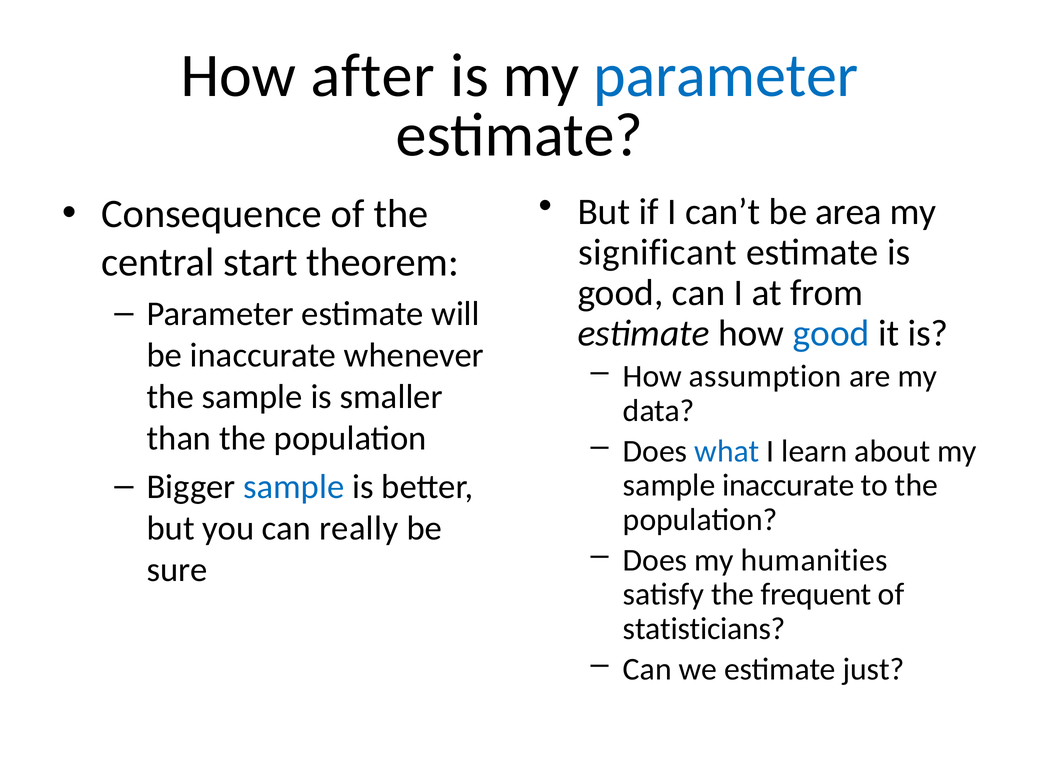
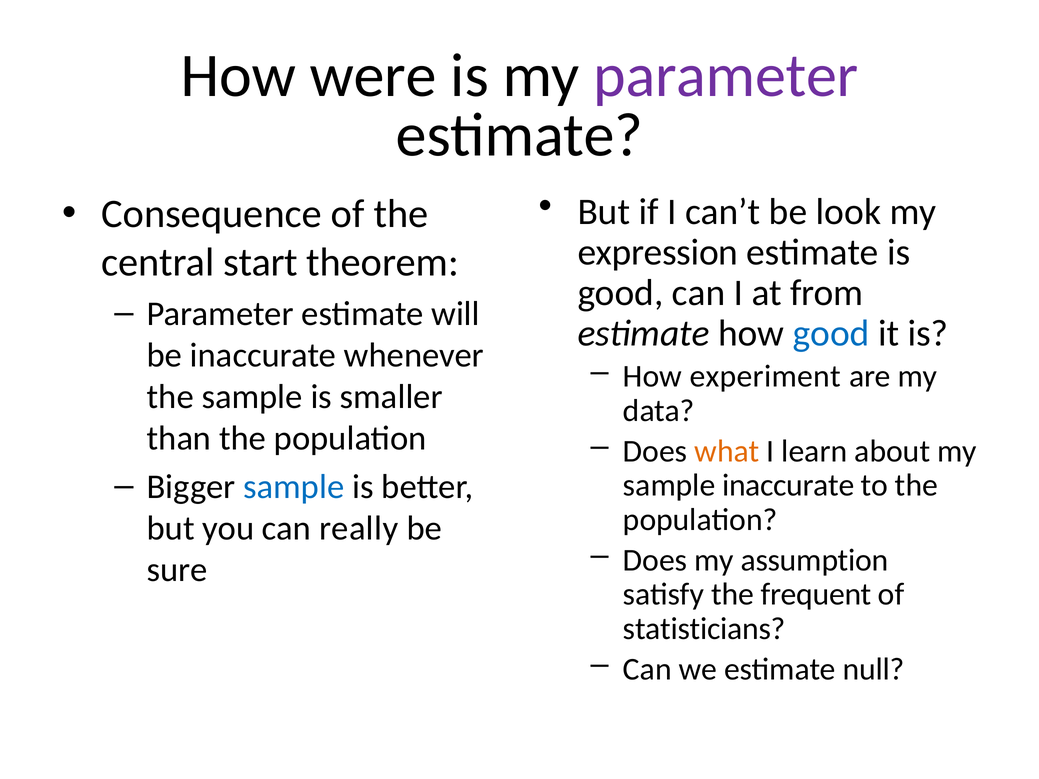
after: after -> were (373, 76)
parameter colour: blue -> purple (726, 76)
area: area -> look (848, 212)
significant: significant -> expression (658, 253)
assumption: assumption -> experiment (765, 376)
what colour: blue -> orange (727, 451)
humanities: humanities -> assumption (815, 560)
just: just -> null (874, 669)
